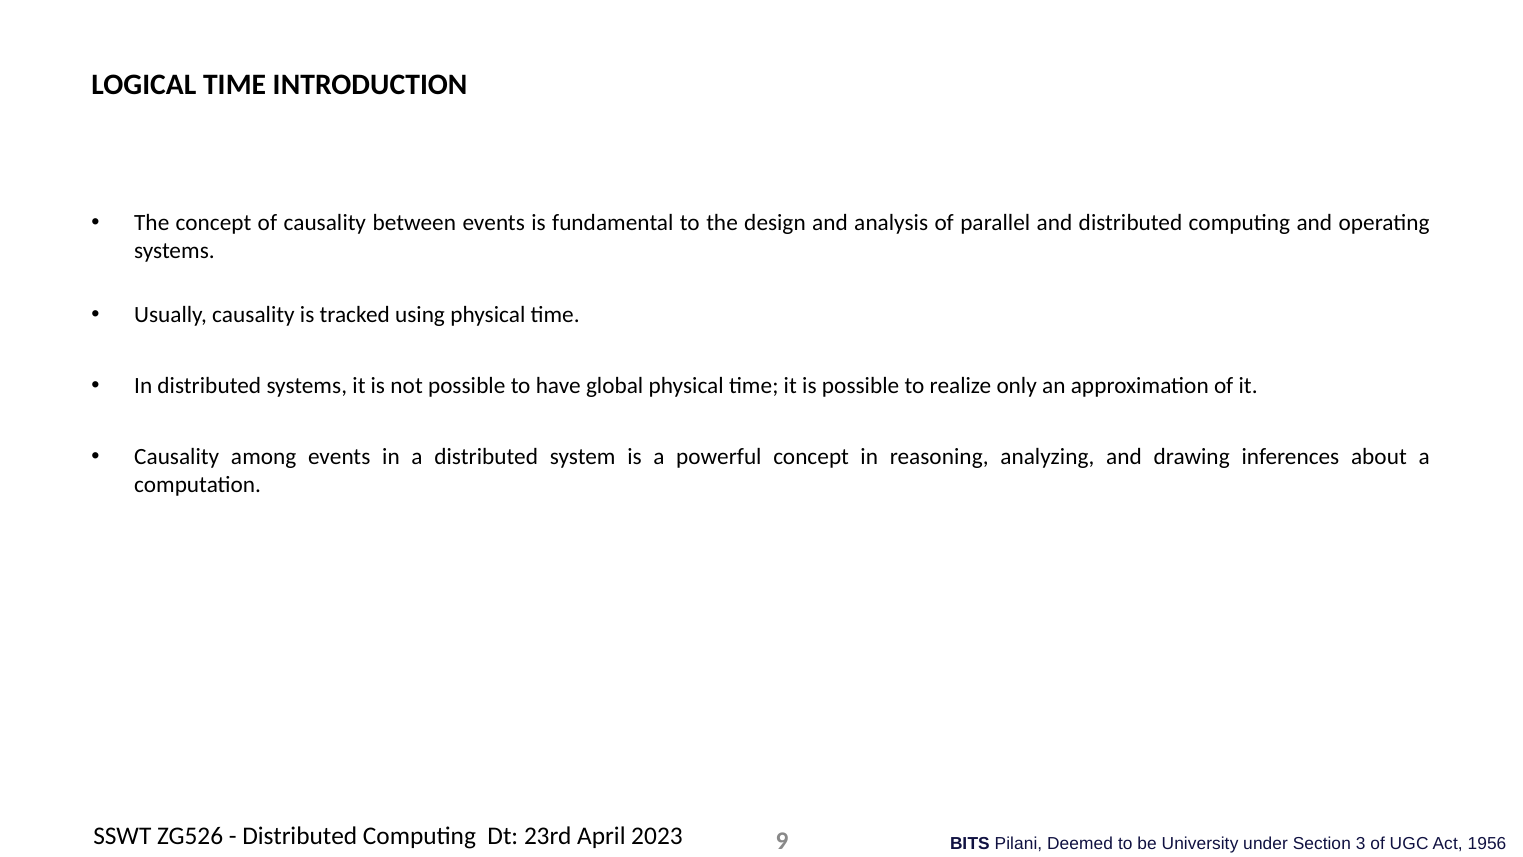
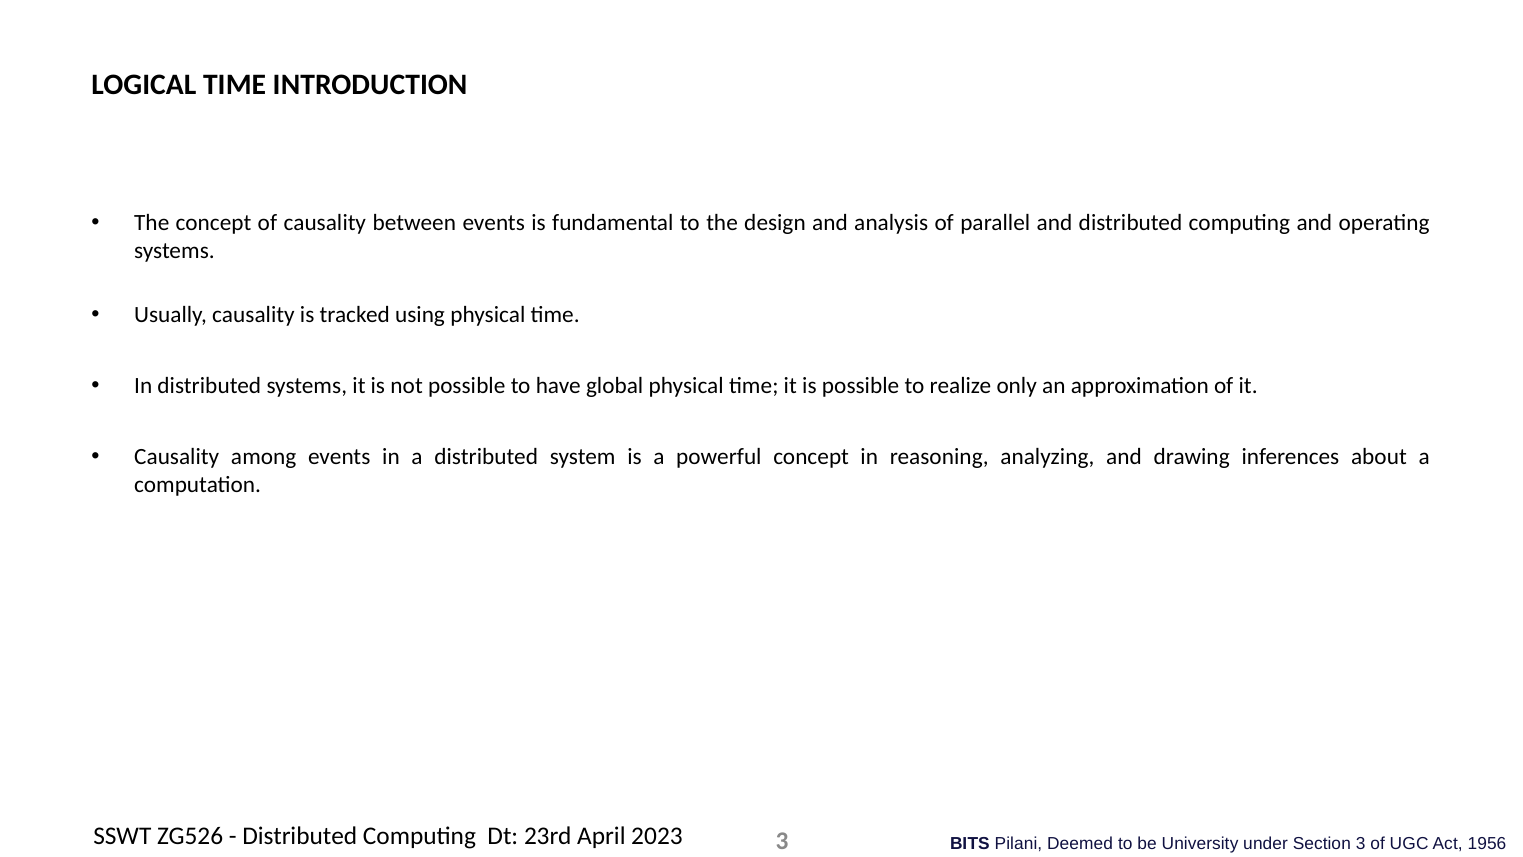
2023 9: 9 -> 3 (782, 841)
